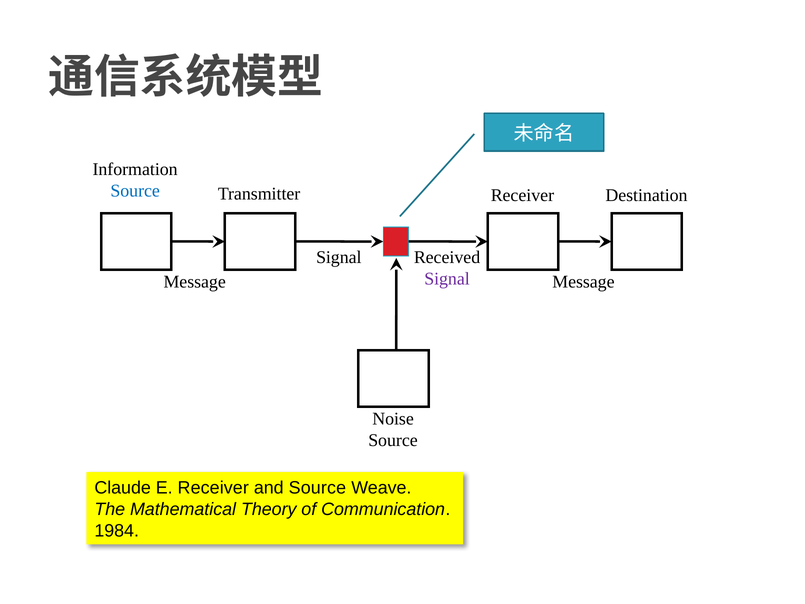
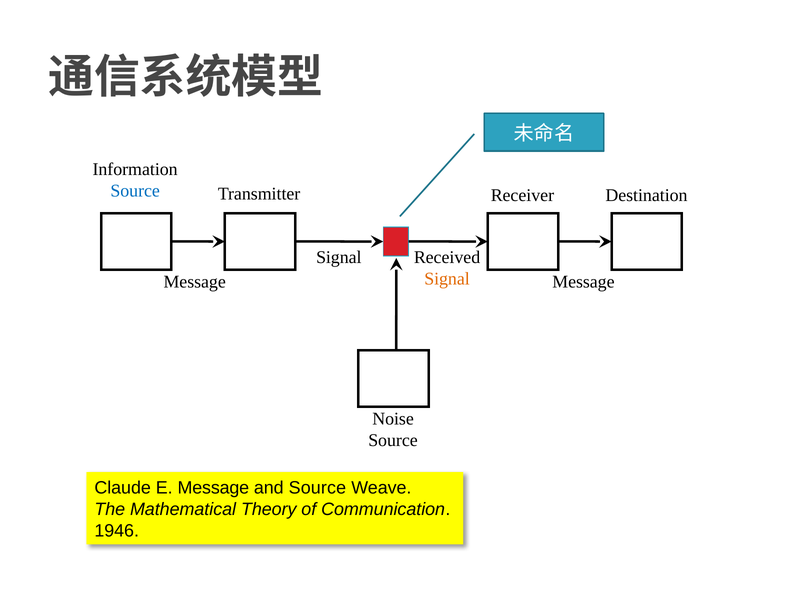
Signal colour: purple -> orange (447, 279)
E Receiver: Receiver -> Message (213, 488)
1984: 1984 -> 1946 (117, 531)
